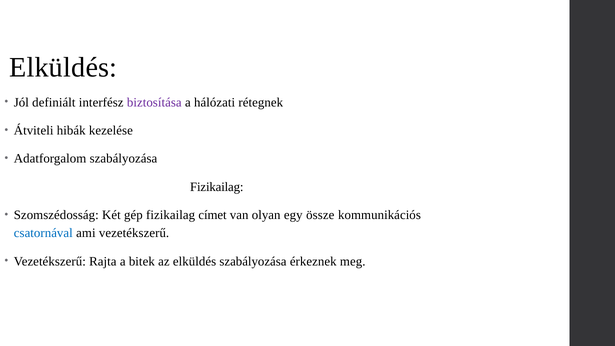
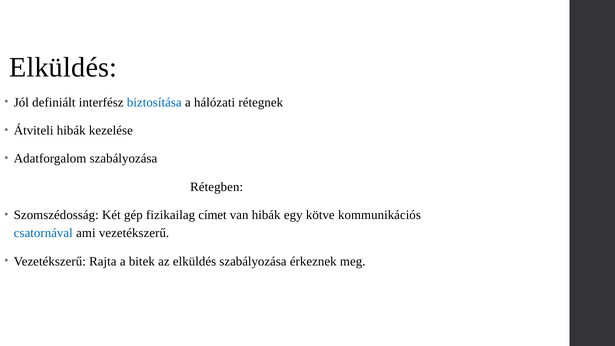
biztosítása colour: purple -> blue (154, 102)
Fizikailag: Fizikailag -> Rétegben (217, 187)
van olyan: olyan -> hibák (266, 215)
össze: össze -> kötve (320, 215)
